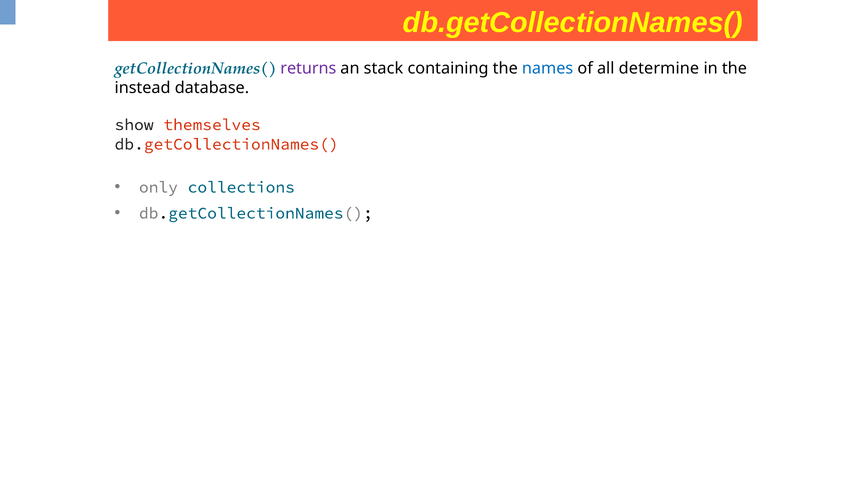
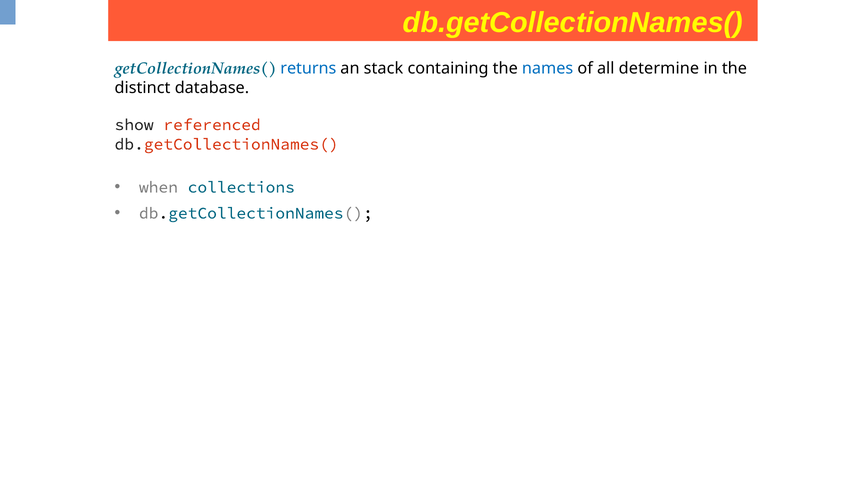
returns colour: purple -> blue (308, 68)
instead: instead -> distinct (143, 88)
themselves: themselves -> referenced (212, 125)
only: only -> when (158, 187)
